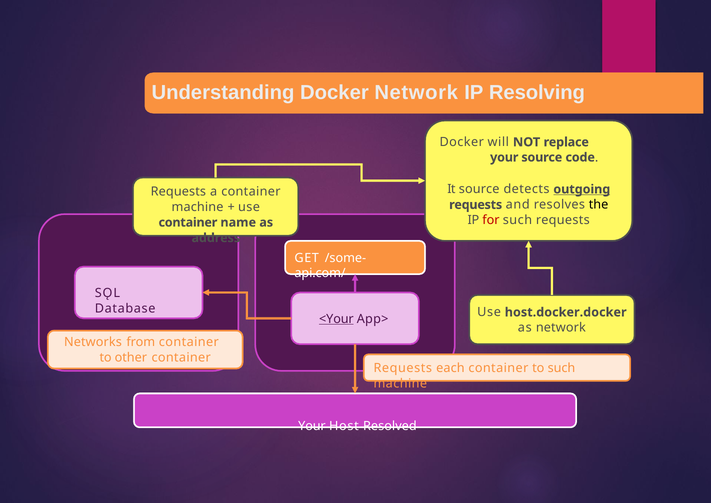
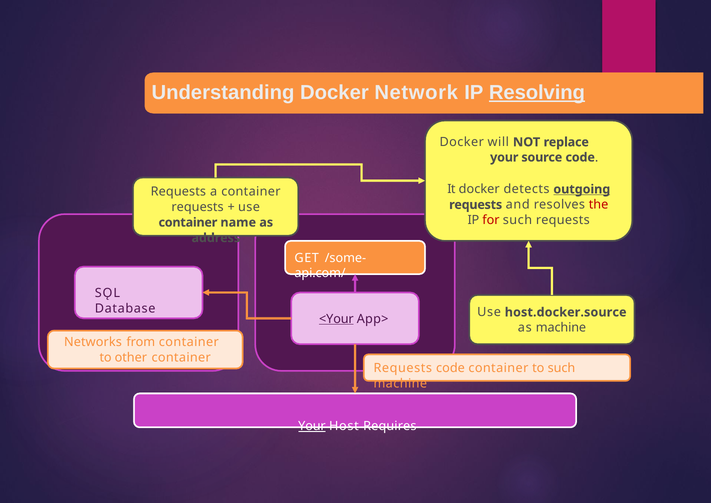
Resolving underline: none -> present (537, 92)
It source: source -> docker (479, 189)
the colour: black -> red (599, 205)
machine: machine -> requests (198, 207)
host.docker.docker: host.docker.docker -> host.docker.source (566, 312)
as network: network -> machine (561, 327)
Requests each: each -> code (450, 368)
Your underline: none -> present (312, 426)
Resolved: Resolved -> Requires (390, 426)
